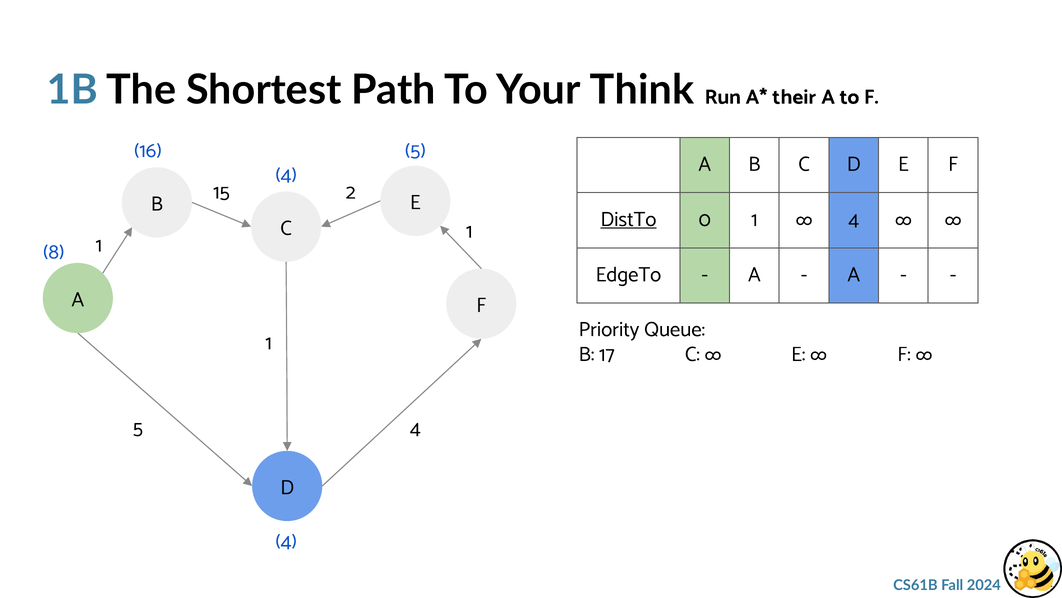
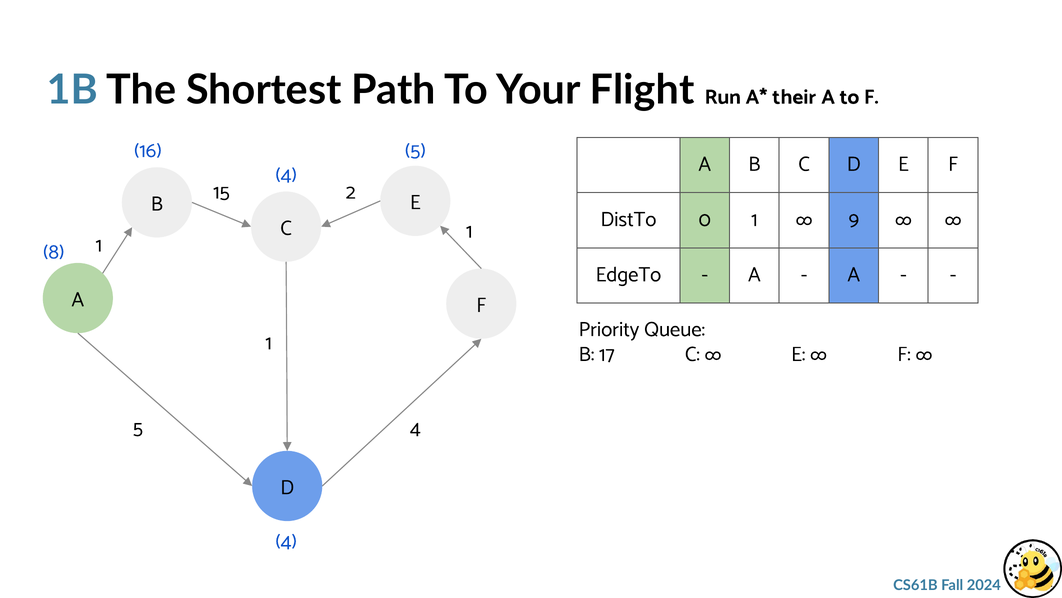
Think: Think -> Flight (642, 90)
DistTo underline: present -> none (628, 219)
4: 4 -> 9 (854, 219)
